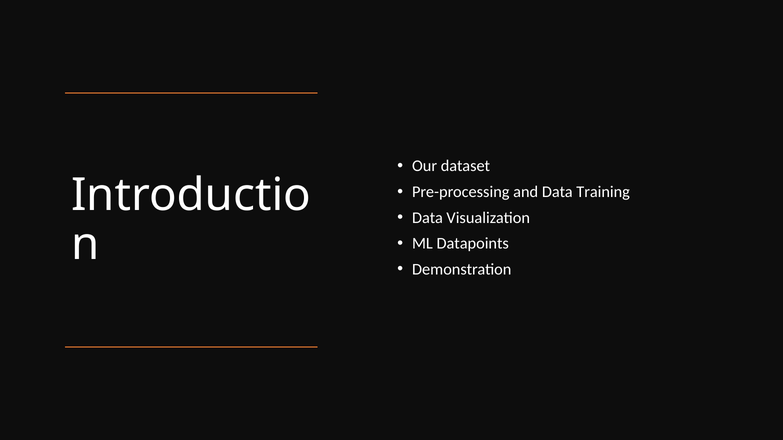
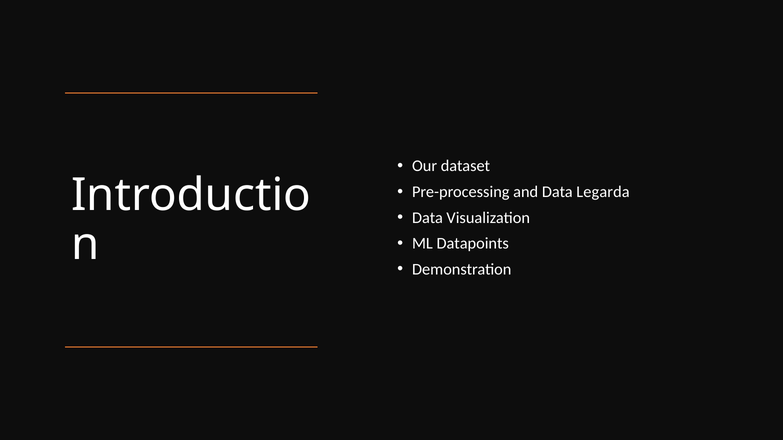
Training: Training -> Legarda (603, 192)
